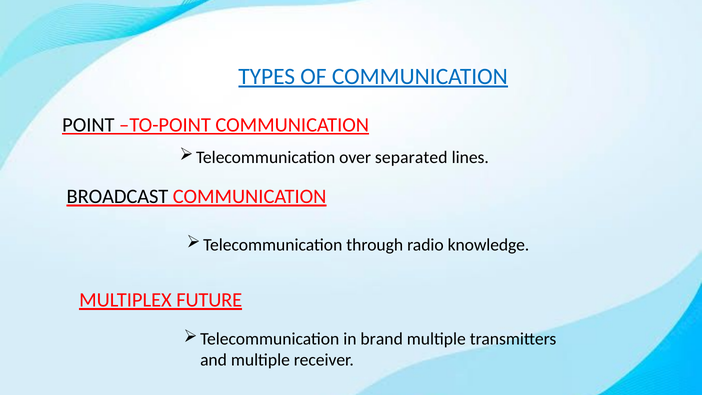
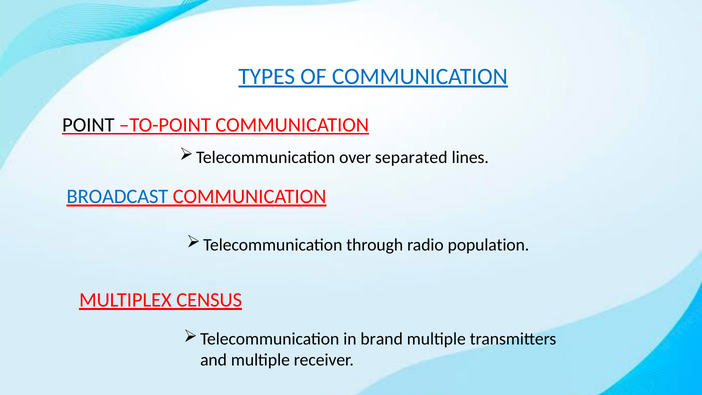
BROADCAST colour: black -> blue (117, 196)
knowledge: knowledge -> population (488, 245)
FUTURE: FUTURE -> CENSUS (209, 300)
